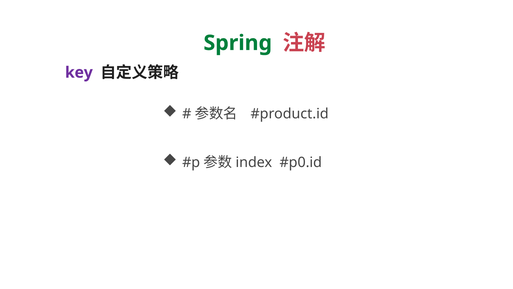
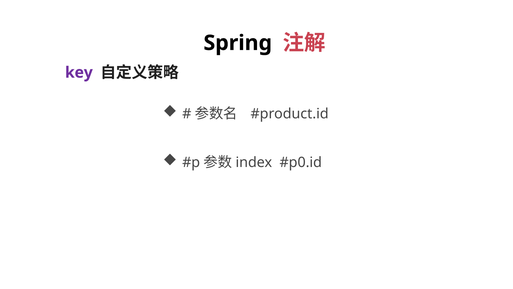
Spring colour: green -> black (238, 43)
